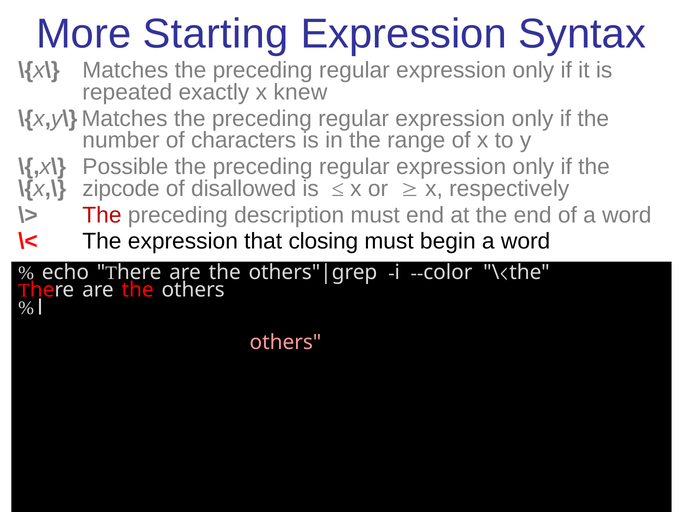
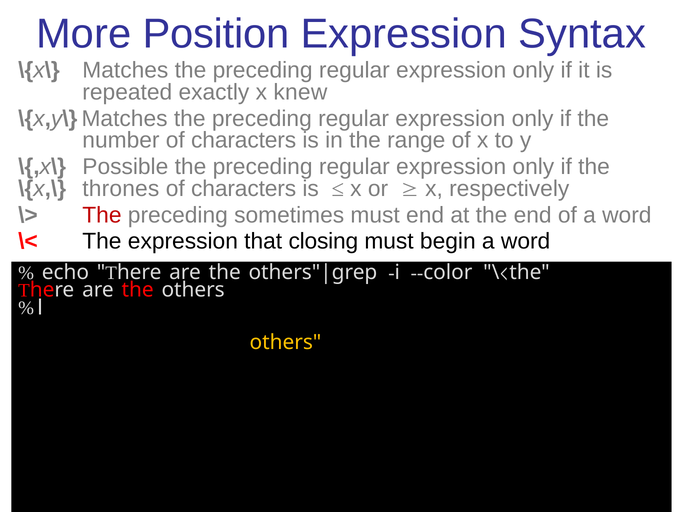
Starting: Starting -> Position (216, 34)
zipcode: zipcode -> thrones (121, 189)
disallowed: disallowed -> characters (244, 189)
description: description -> sometimes (289, 215)
others colour: pink -> yellow (286, 342)
